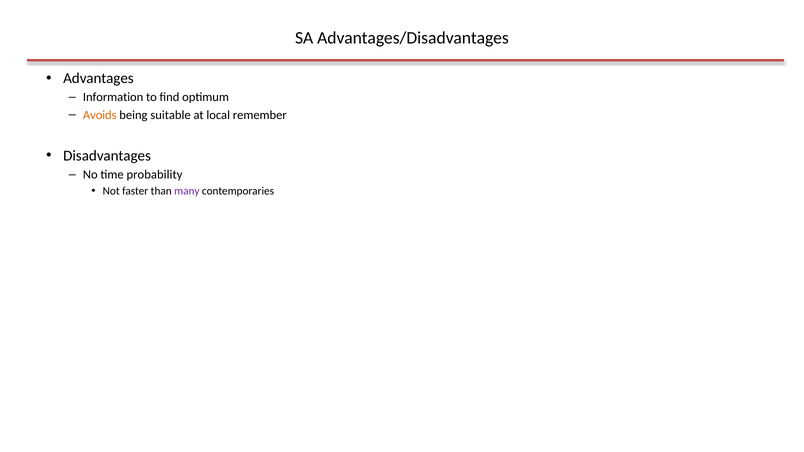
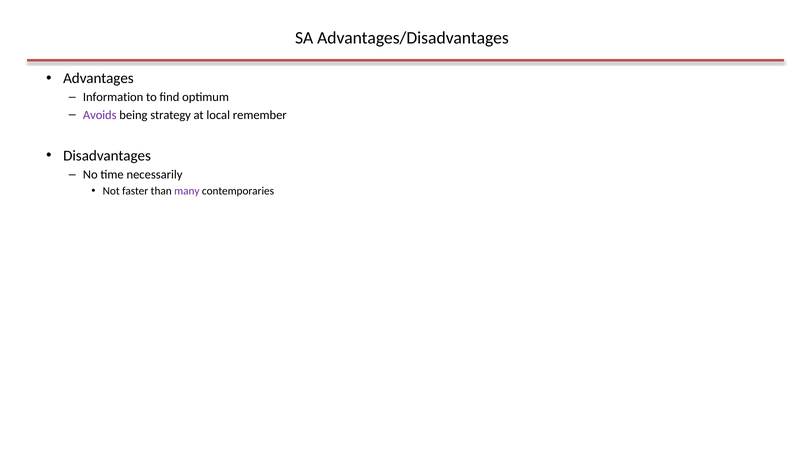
Avoids colour: orange -> purple (100, 115)
suitable: suitable -> strategy (171, 115)
probability: probability -> necessarily (155, 175)
